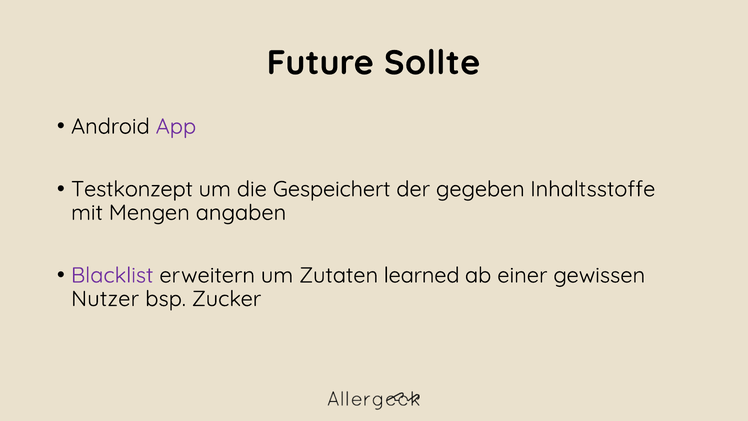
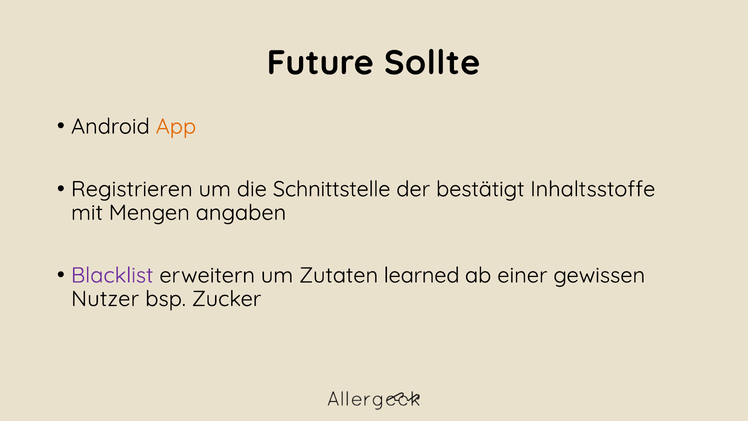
App colour: purple -> orange (176, 126)
Testkonzept: Testkonzept -> Registrieren (132, 189)
Gespeichert: Gespeichert -> Schnittstelle (332, 189)
gegeben: gegeben -> bestätigt (480, 189)
